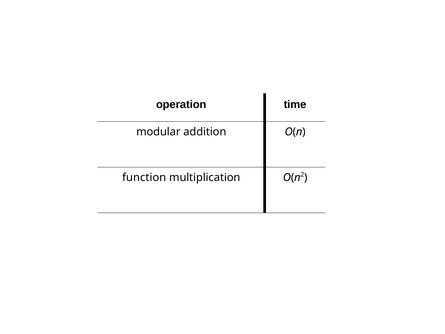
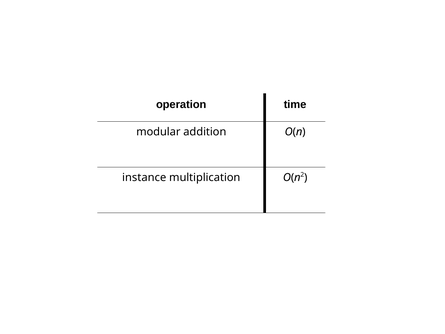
function: function -> instance (144, 177)
